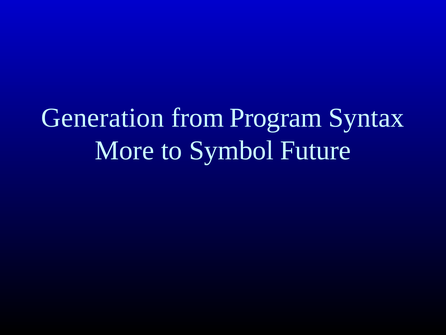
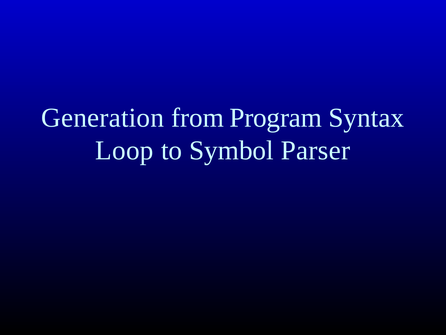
More: More -> Loop (124, 150)
Future: Future -> Parser (315, 150)
